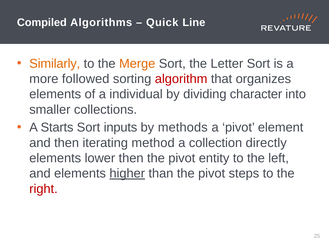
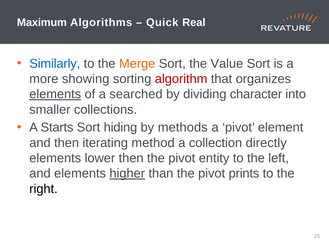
Compiled: Compiled -> Maximum (42, 23)
Line: Line -> Real (194, 23)
Similarly colour: orange -> blue (55, 63)
Letter: Letter -> Value (227, 63)
followed: followed -> showing (86, 79)
elements underline: none -> present (55, 94)
individual: individual -> searched (136, 94)
inputs: inputs -> hiding (120, 127)
steps: steps -> prints (244, 173)
right colour: red -> black (43, 189)
